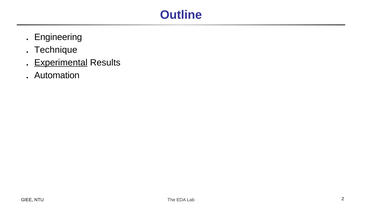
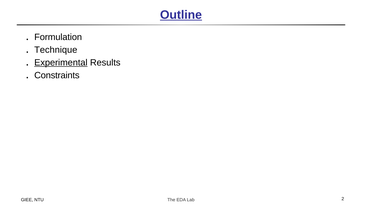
Outline underline: none -> present (181, 15)
Engineering: Engineering -> Formulation (58, 37)
Automation: Automation -> Constraints (57, 75)
